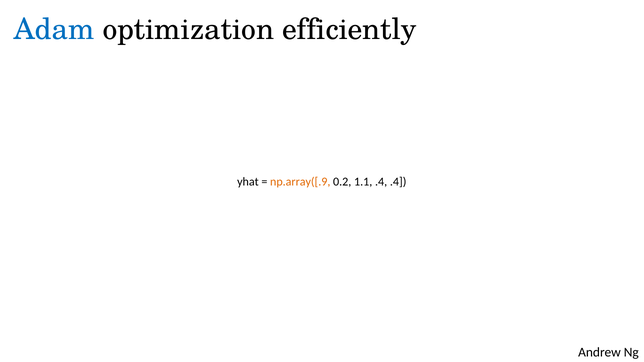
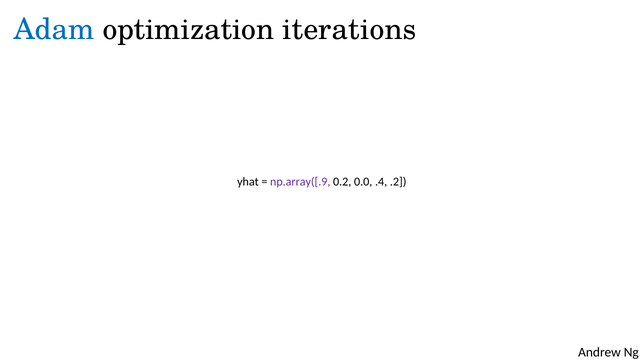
efficiently: efficiently -> iterations (349, 29)
np.array([.9 colour: orange -> purple (300, 182)
1.1: 1.1 -> 0.0 (363, 182)
.4 .4: .4 -> .2 (398, 182)
